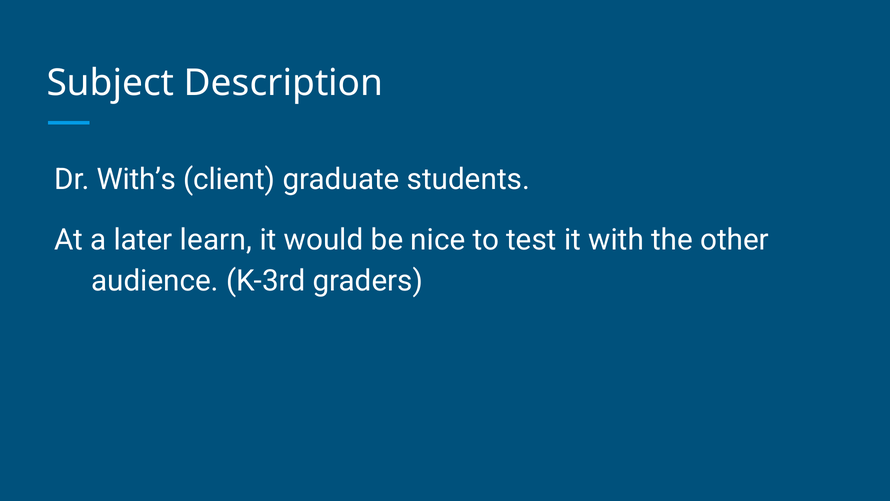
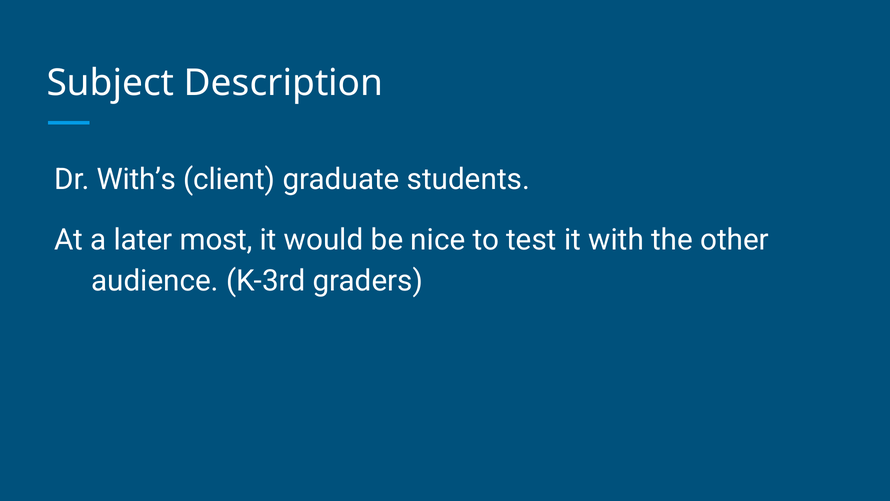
learn: learn -> most (216, 240)
